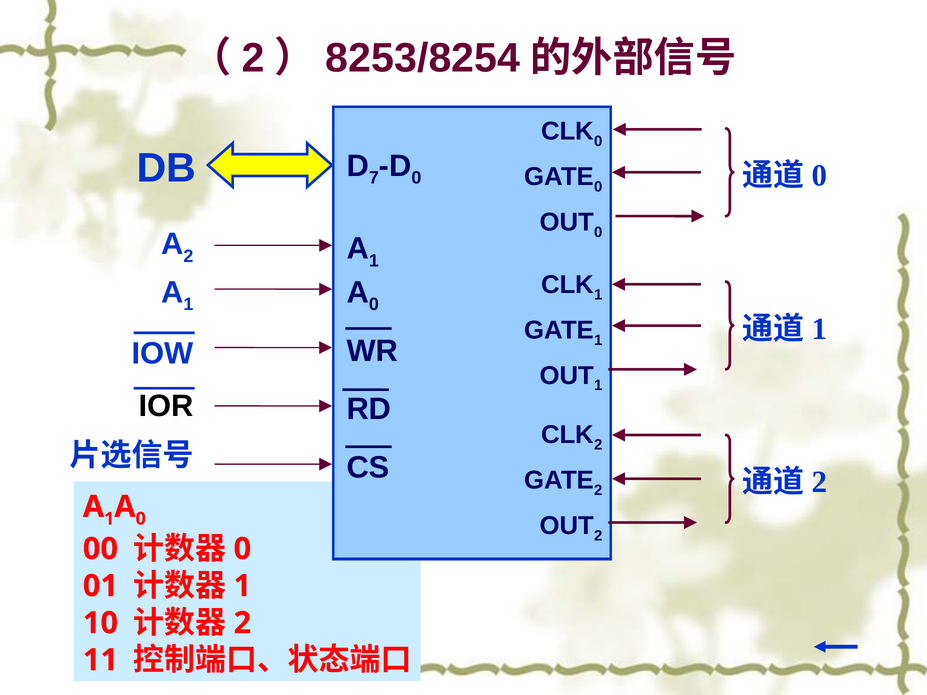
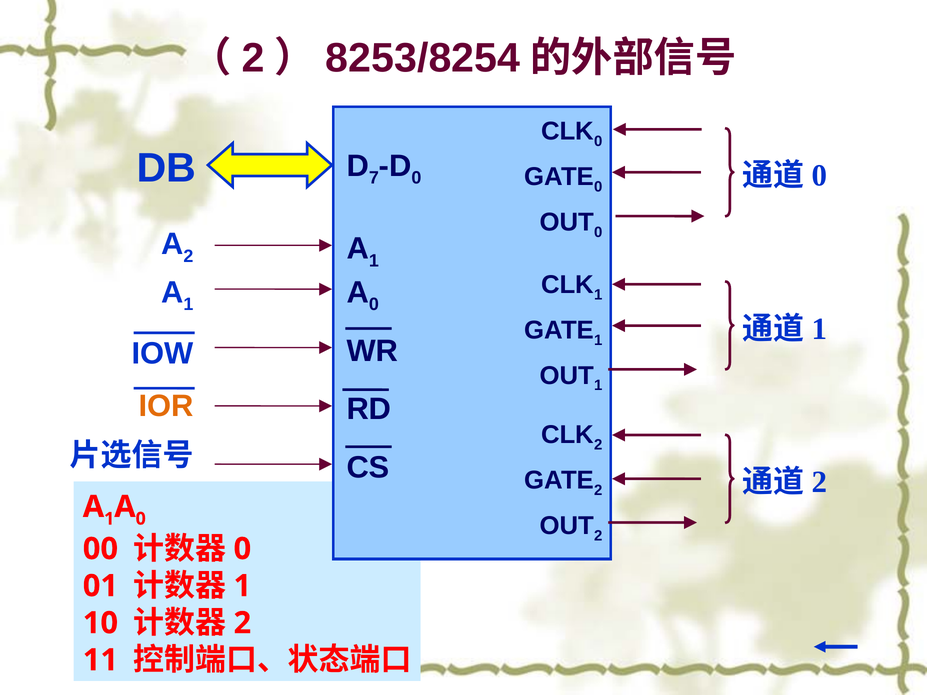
IOR colour: black -> orange (166, 406)
